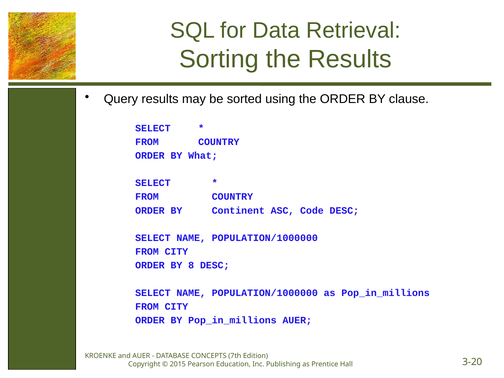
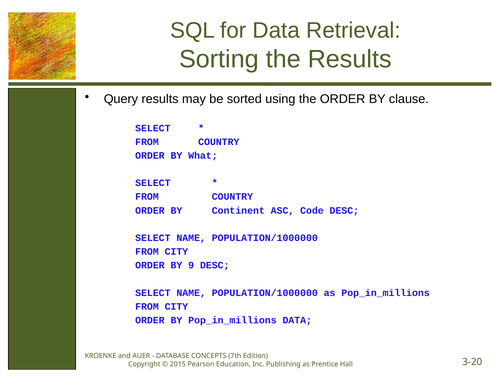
8: 8 -> 9 (191, 265)
Pop_in_millions AUER: AUER -> DATA (297, 320)
